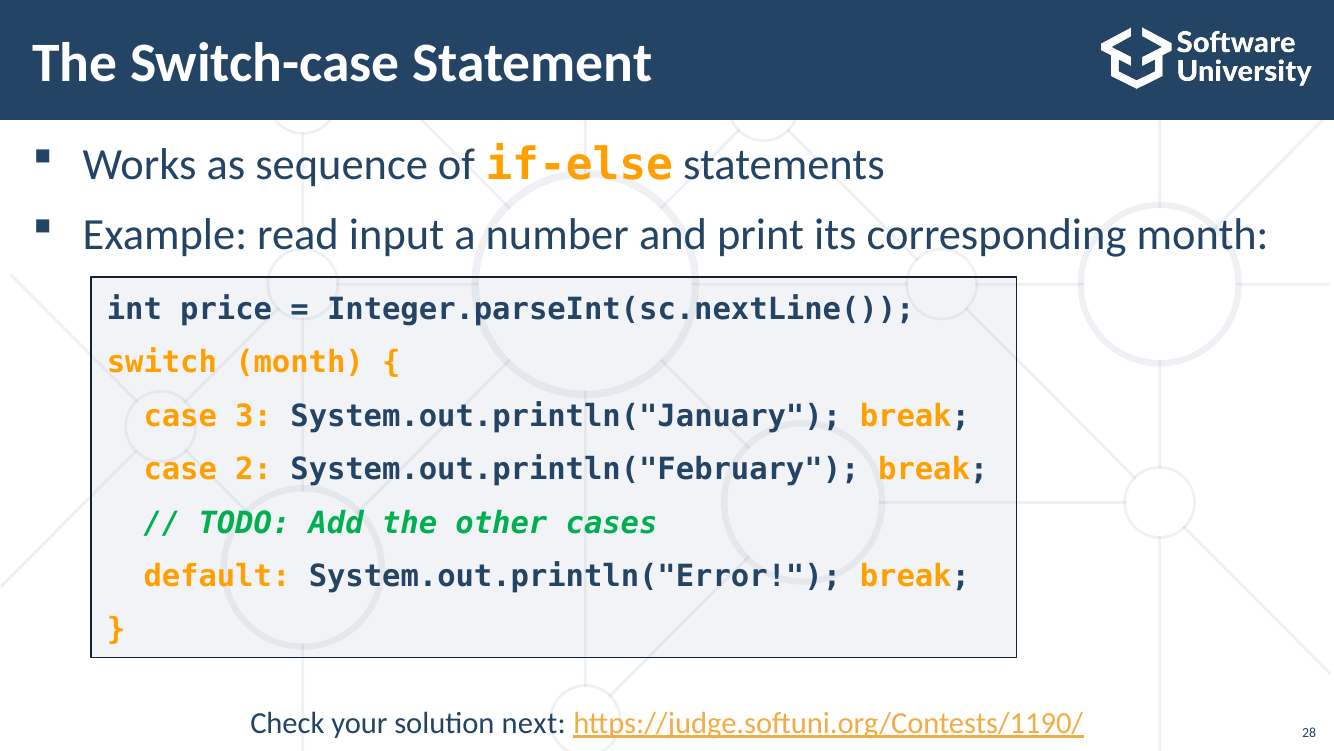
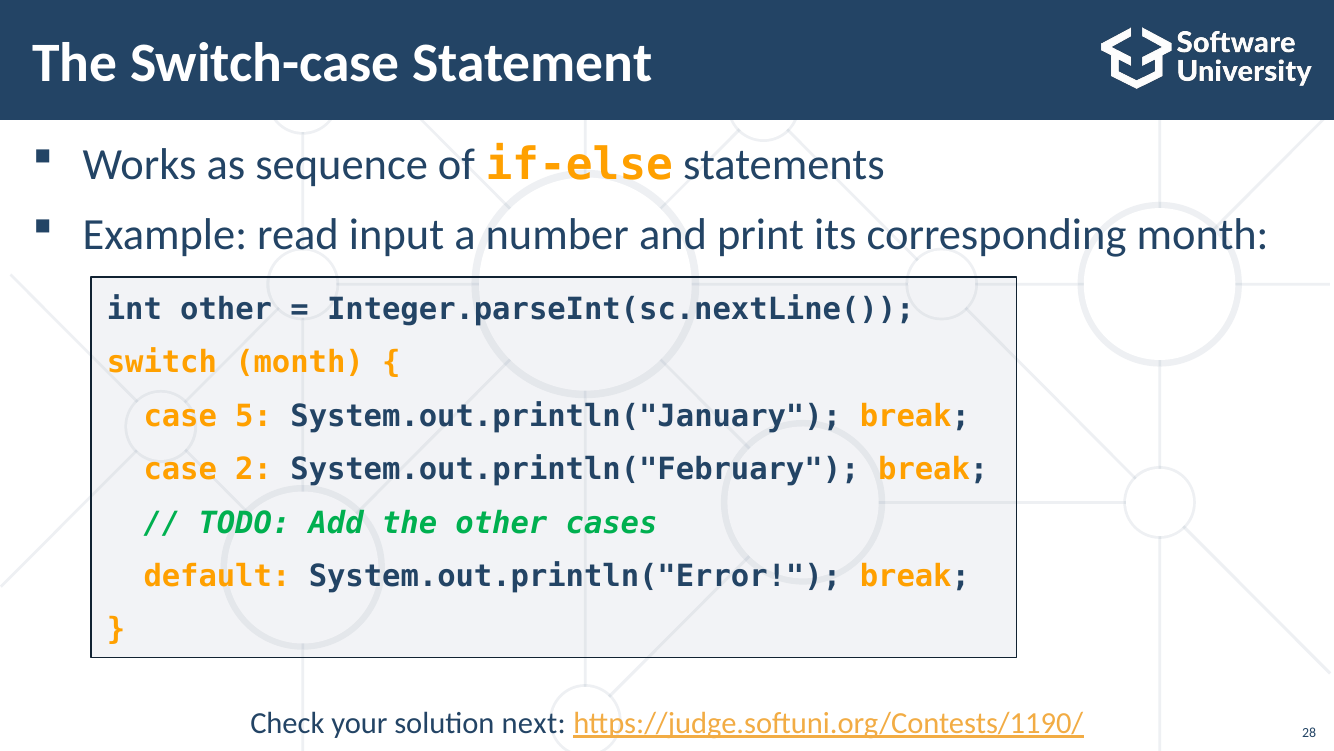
int price: price -> other (226, 309)
3: 3 -> 5 (254, 416)
